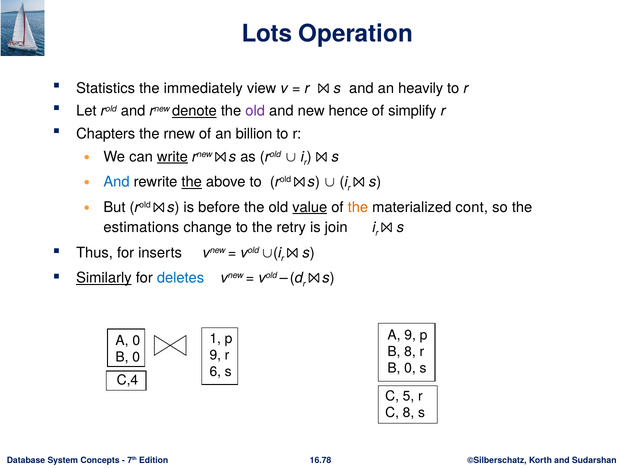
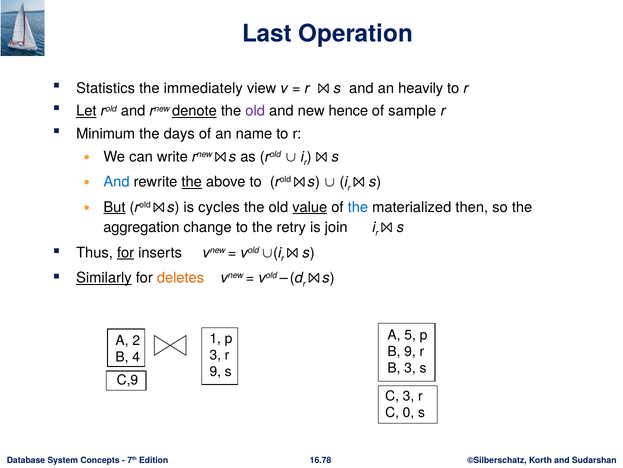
Lots: Lots -> Last (267, 34)
Let underline: none -> present (86, 111)
simplify: simplify -> sample (412, 111)
Chapters: Chapters -> Minimum (106, 134)
the rnew: rnew -> days (179, 134)
billion: billion -> name (254, 134)
write underline: present -> none (172, 157)
But underline: none -> present (114, 207)
before: before -> cycles (219, 207)
the colour: orange -> blue (358, 207)
cont: cont -> then (472, 207)
estimations: estimations -> aggregation (141, 227)
for underline: none -> present (126, 252)
deletes colour: blue -> orange (181, 278)
A 9: 9 -> 5 (410, 334)
A 0: 0 -> 2 (136, 340)
B 8: 8 -> 9 (410, 351)
9: 9 -> 3 (215, 354)
0: 0 -> 4 (136, 357)
0: 0 -> 3 (410, 368)
6: 6 -> 9 (215, 371)
C,4: C,4 -> C,9 (127, 380)
C 5: 5 -> 3 (408, 396)
C 8: 8 -> 0 (408, 412)
